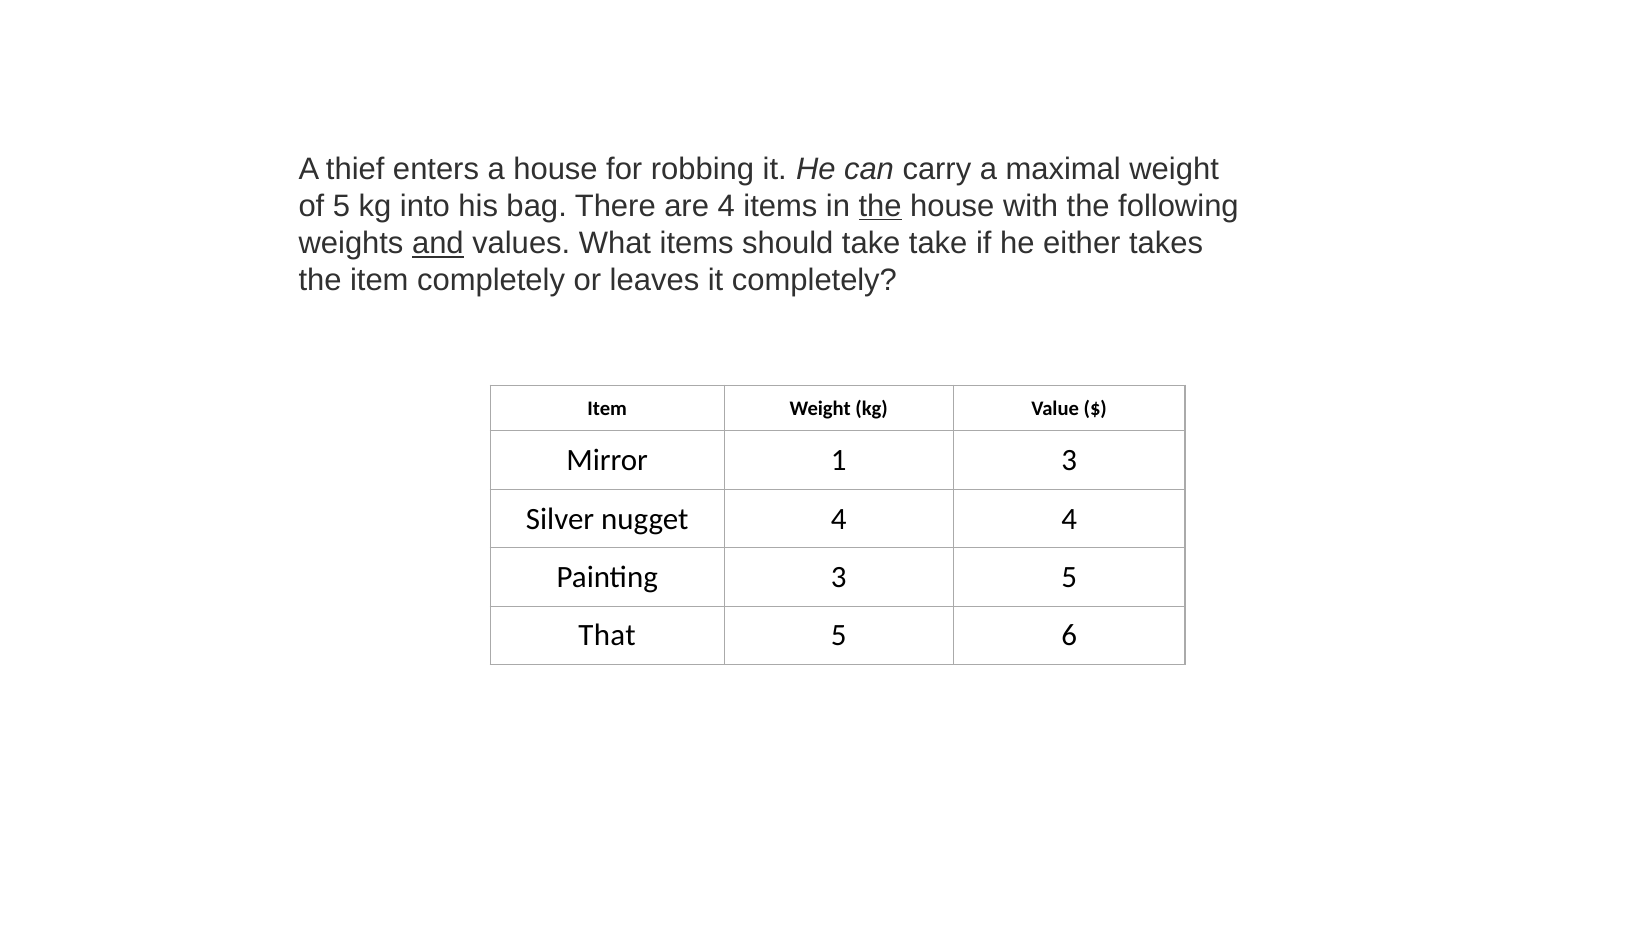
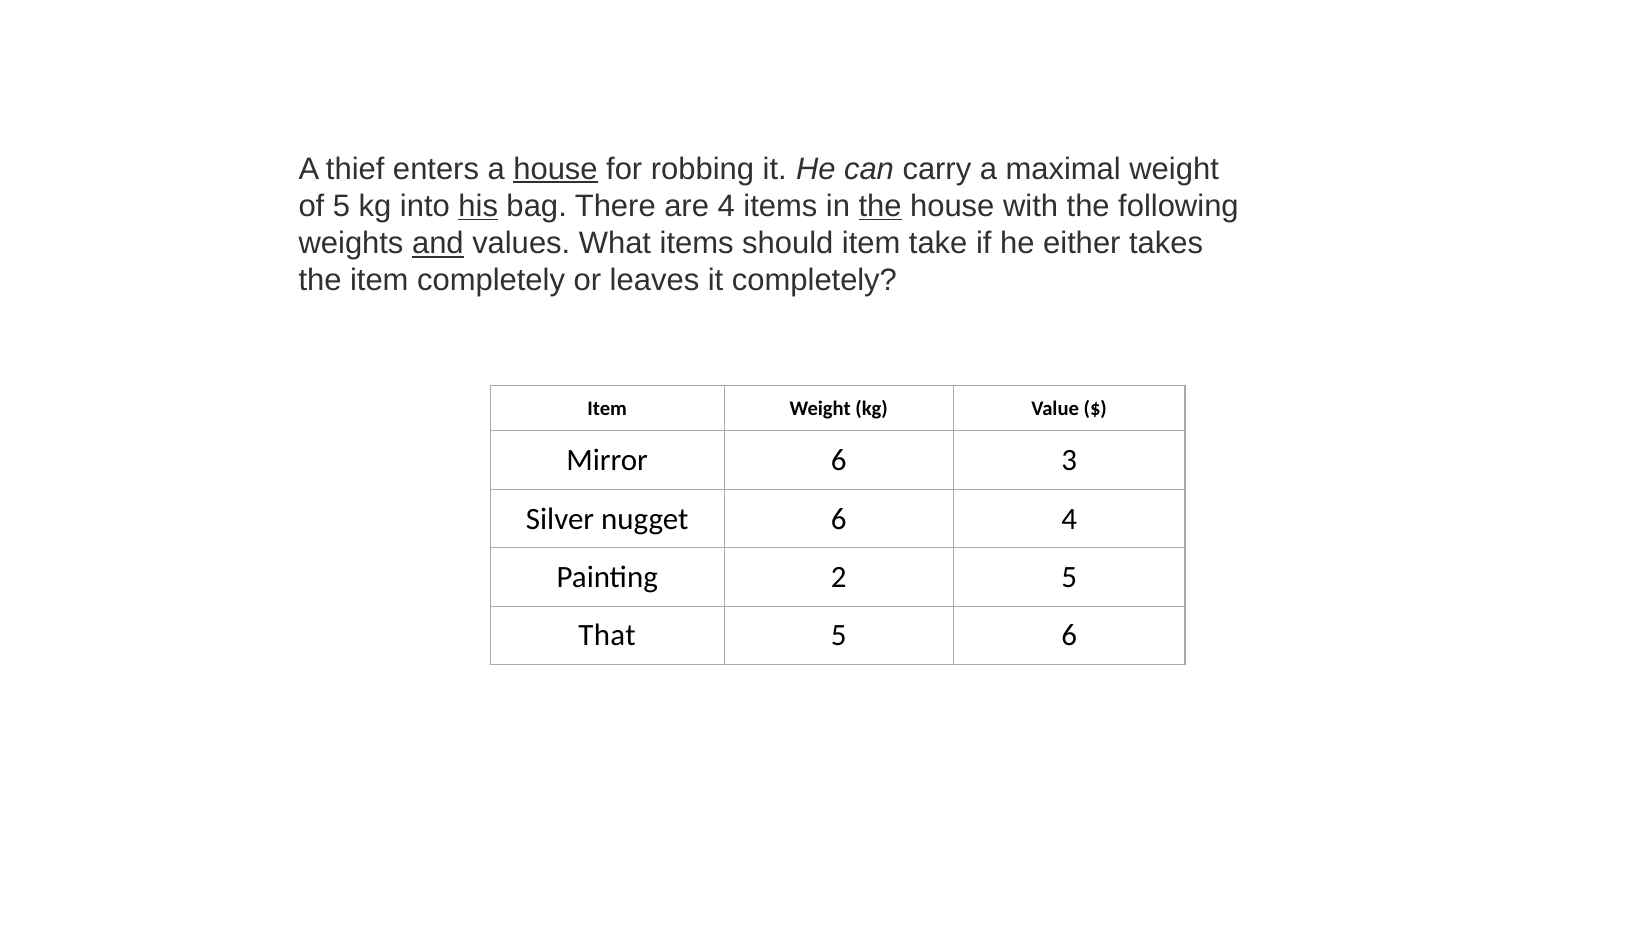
house underline: none -> present (556, 169)
his underline: none -> present (478, 206)
should take: take -> item (871, 243)
Mirror 1: 1 -> 6 (839, 461)
nugget 4: 4 -> 6 (839, 519)
Painting 3: 3 -> 2 (839, 577)
